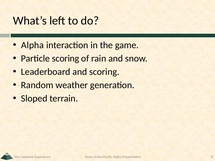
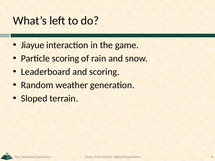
Alpha: Alpha -> Jiayue (33, 45)
